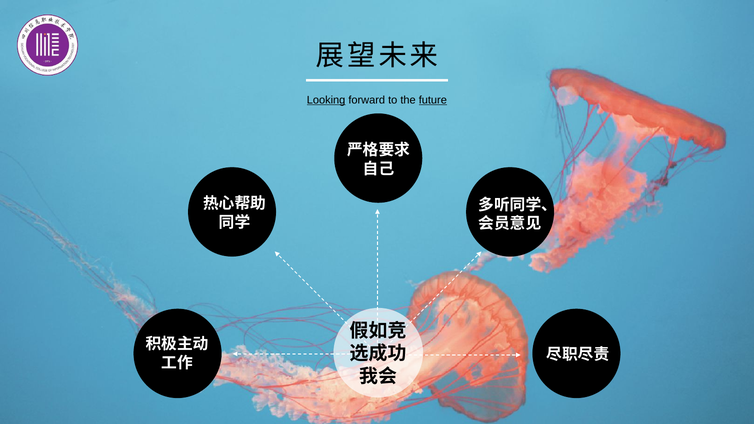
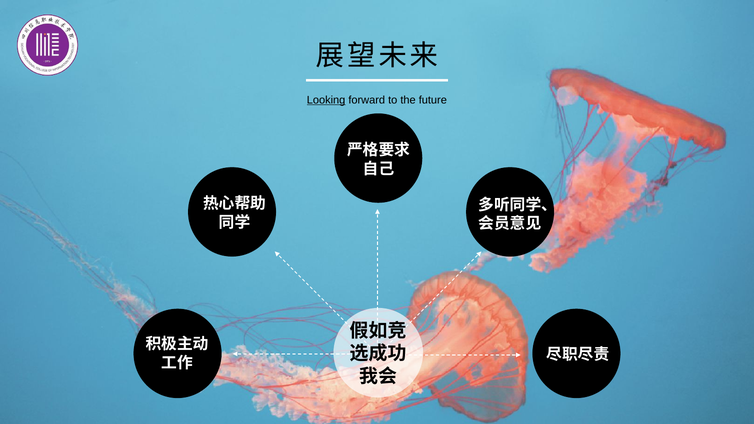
future underline: present -> none (433, 100)
